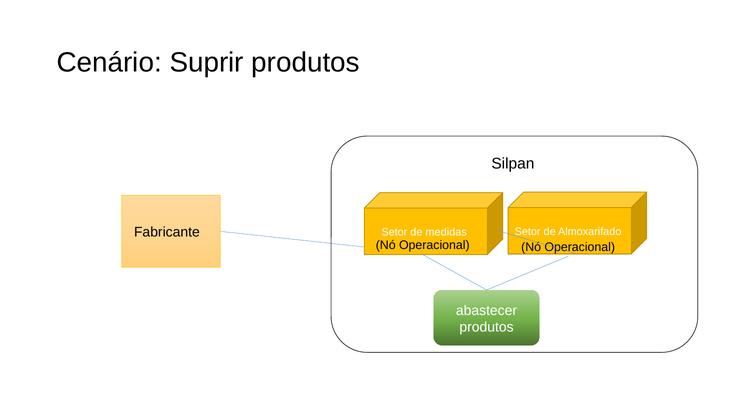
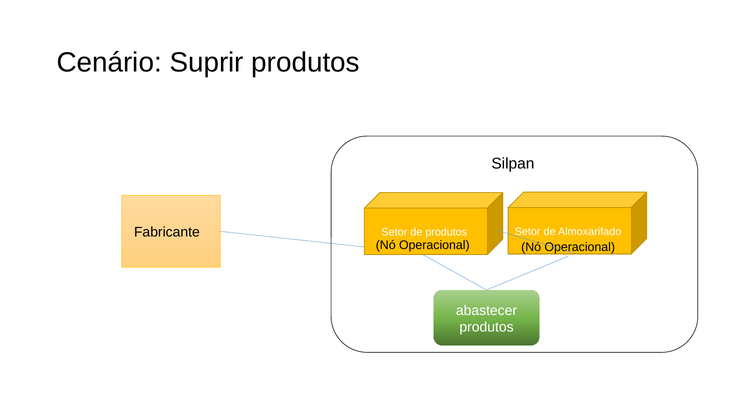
de medidas: medidas -> produtos (446, 232)
